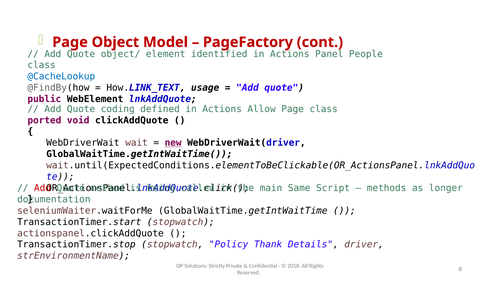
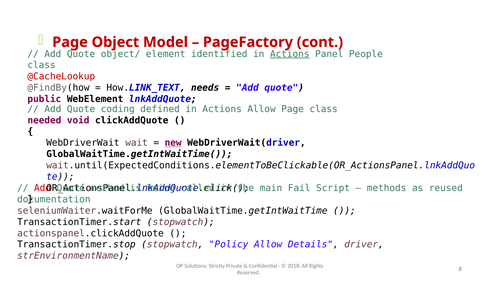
Actions underline: none -> present (290, 54)
@CacheLookup colour: blue -> red (61, 76)
usage: usage -> needs (205, 88)
ported: ported -> needed (44, 120)
Same: Same -> Fail (299, 188)
longer: longer -> reused (446, 188)
Policy Thank: Thank -> Allow (268, 244)
